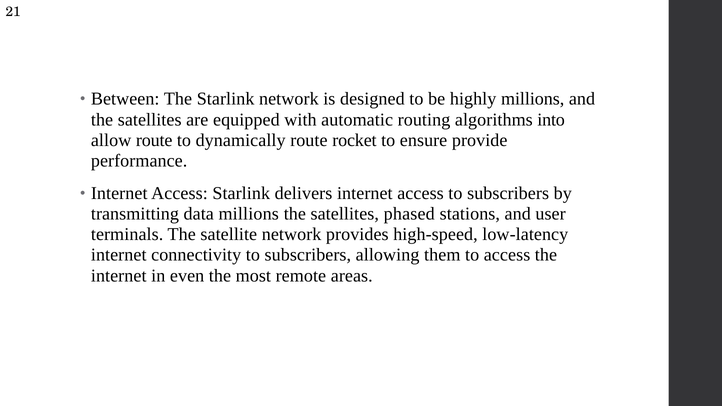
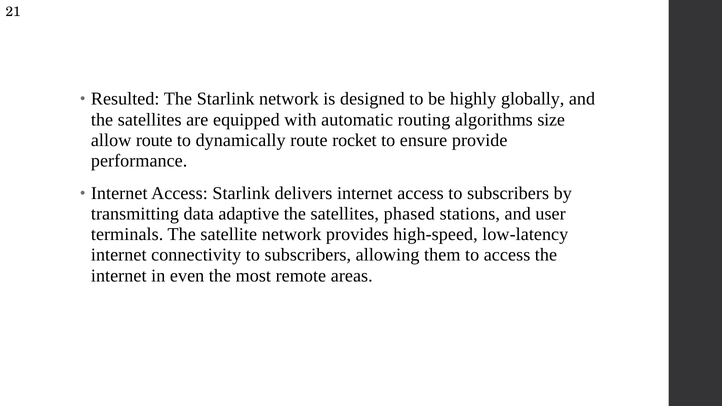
Between: Between -> Resulted (125, 99)
highly millions: millions -> globally (533, 99)
into: into -> size (551, 120)
data millions: millions -> adaptive (249, 214)
